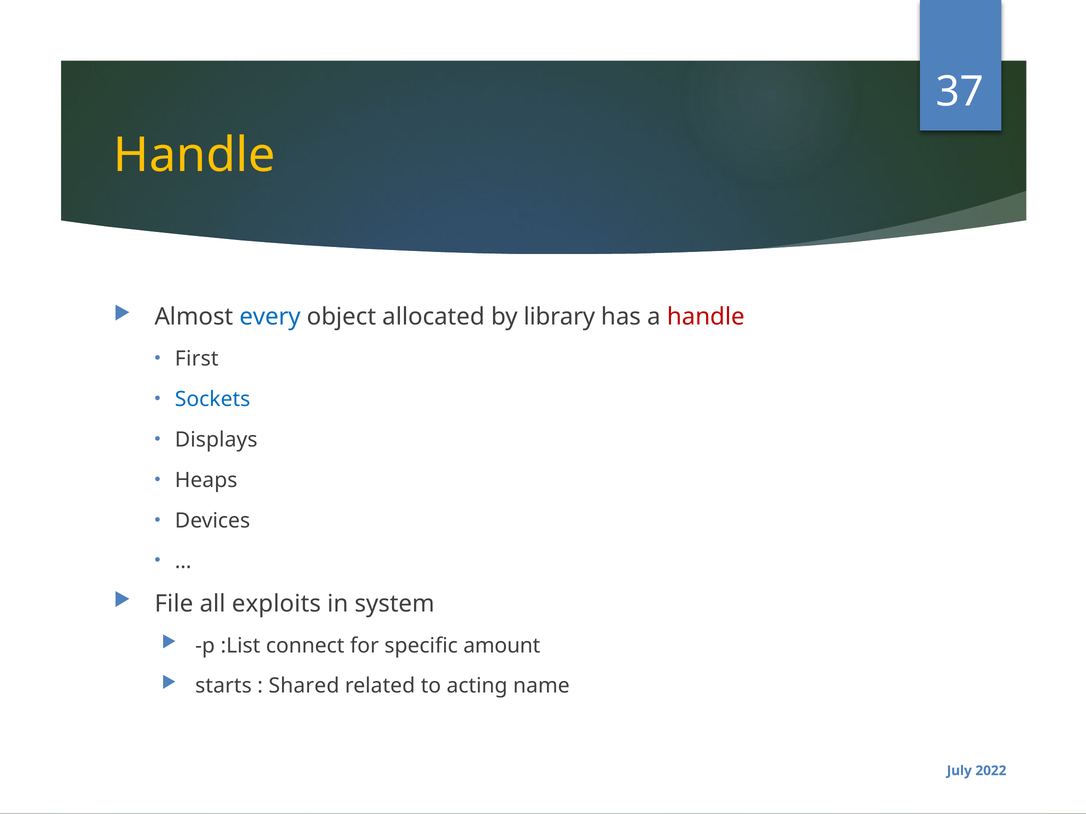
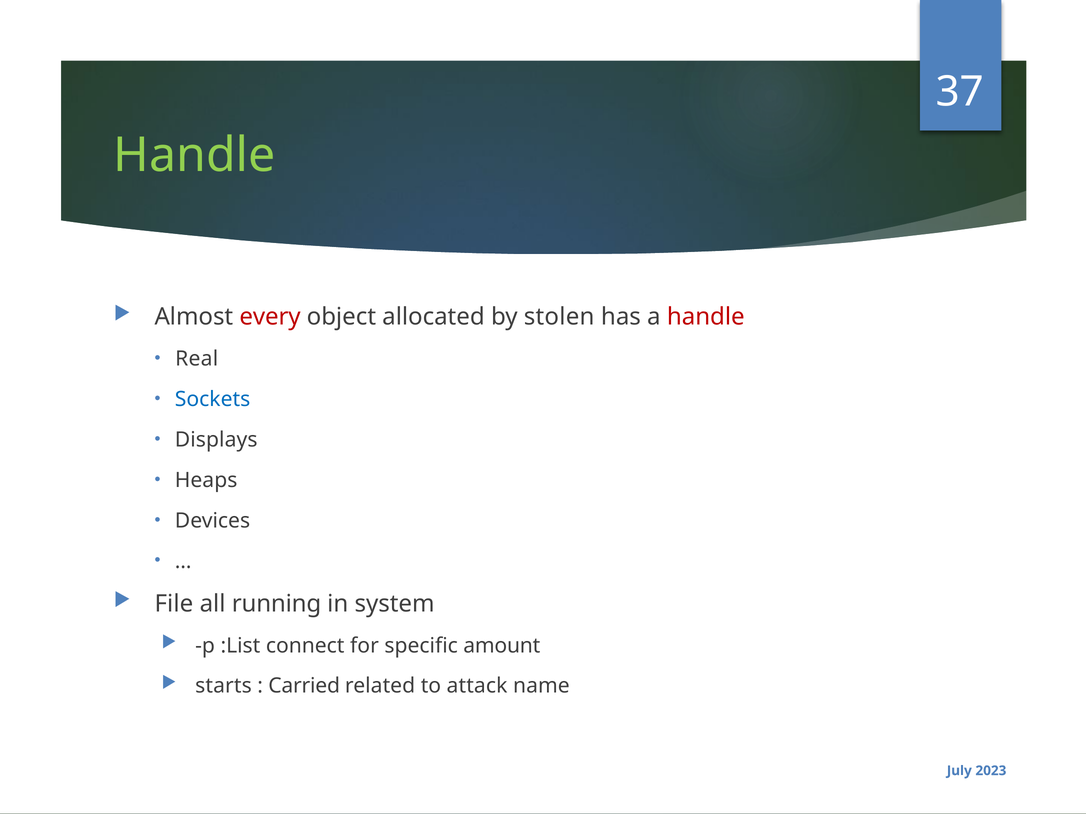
Handle colour: yellow -> light green (194, 156)
every colour: blue -> red (270, 317)
library: library -> stolen (559, 317)
First: First -> Real (197, 359)
exploits: exploits -> running (277, 604)
Shared: Shared -> Carried (304, 686)
acting: acting -> attack (477, 686)
2022: 2022 -> 2023 (991, 771)
